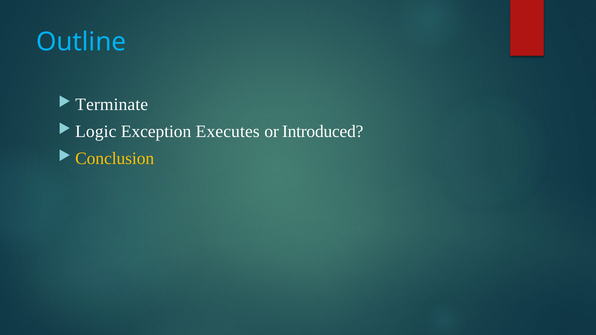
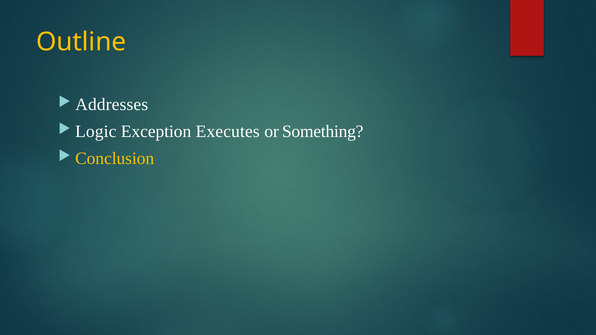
Outline colour: light blue -> yellow (81, 42)
Terminate: Terminate -> Addresses (112, 104)
Introduced: Introduced -> Something (323, 131)
